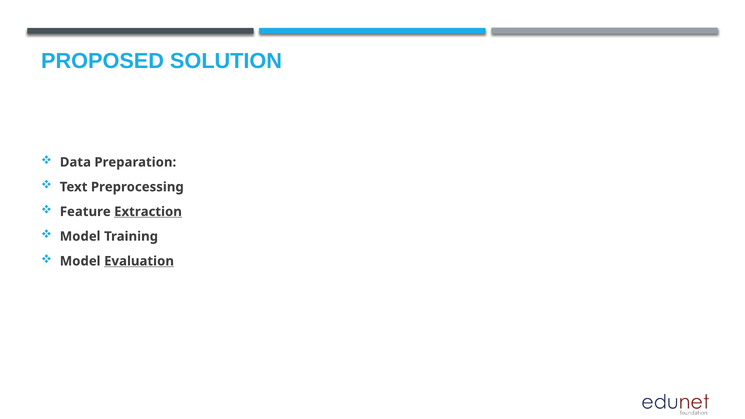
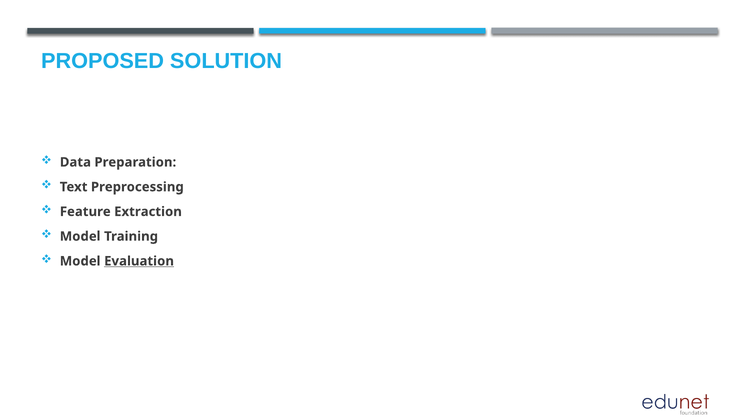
Extraction underline: present -> none (148, 212)
